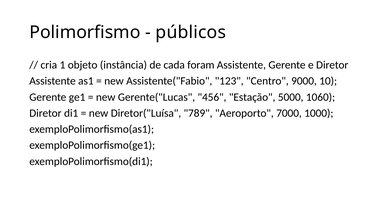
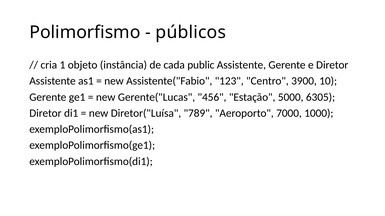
foram: foram -> public (201, 65)
9000: 9000 -> 3900 (304, 81)
1060: 1060 -> 6305 (321, 97)
